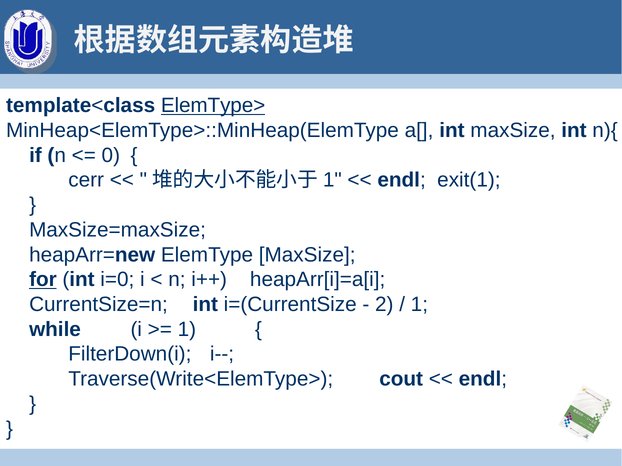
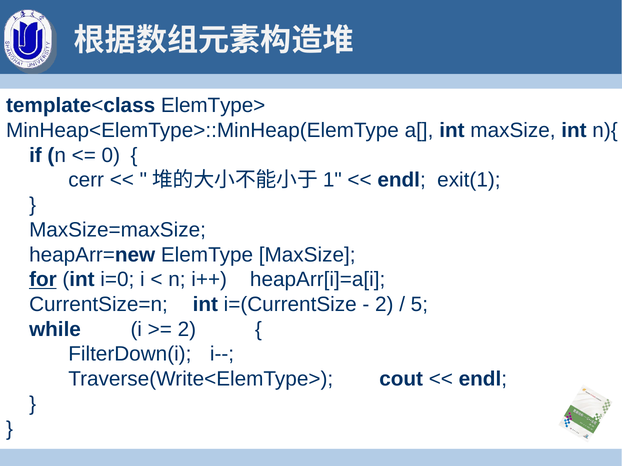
ElemType> underline: present -> none (213, 106)
1: 1 -> 5 (419, 305)
1: 1 -> 2 (187, 330)
